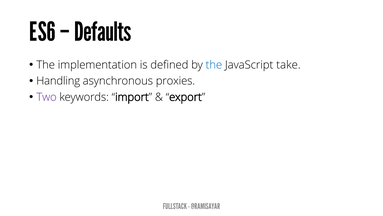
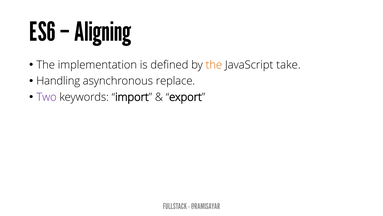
Defaults: Defaults -> Aligning (103, 32)
the colour: blue -> orange (214, 65)
proxies: proxies -> replace (175, 81)
